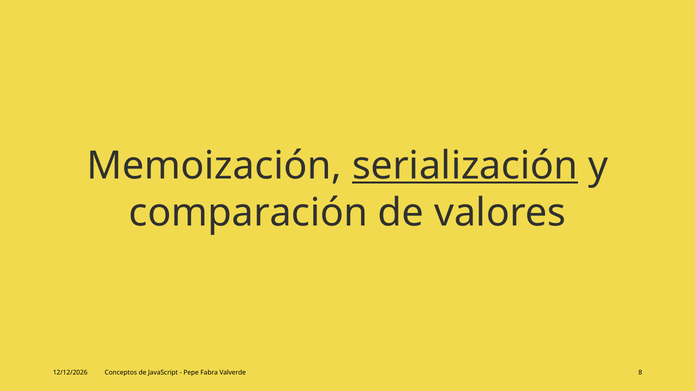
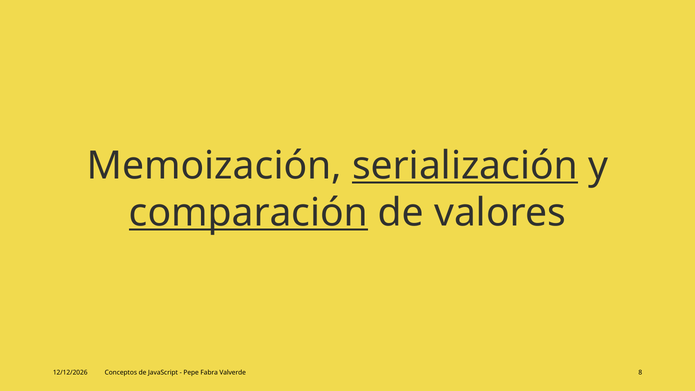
comparación underline: none -> present (248, 213)
